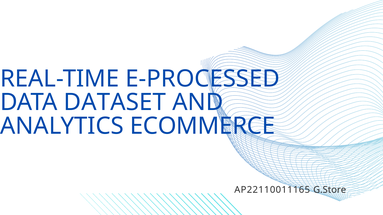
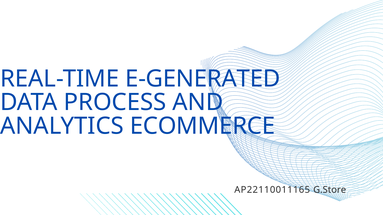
E-PROCESSED: E-PROCESSED -> E-GENERATED (203, 79)
DATASET: DATASET -> PROCESS (115, 103)
